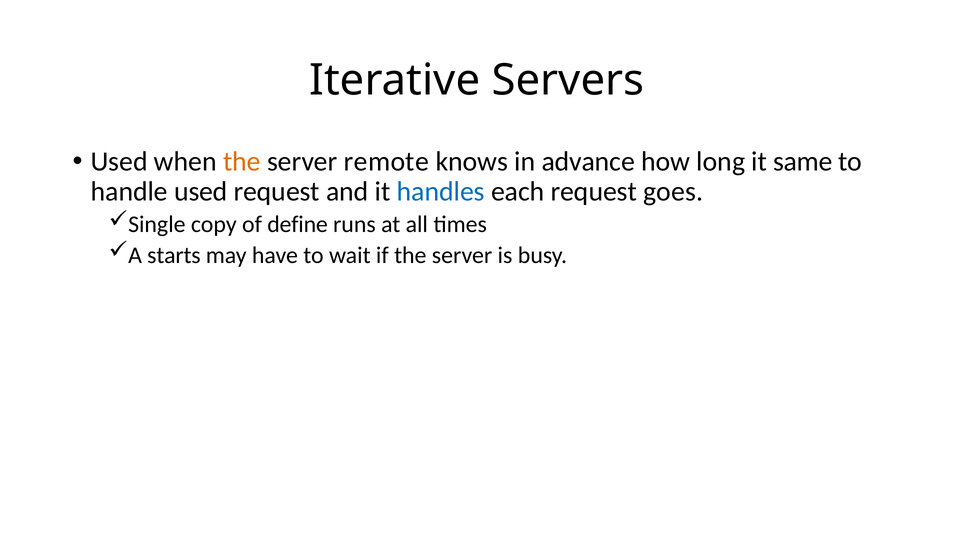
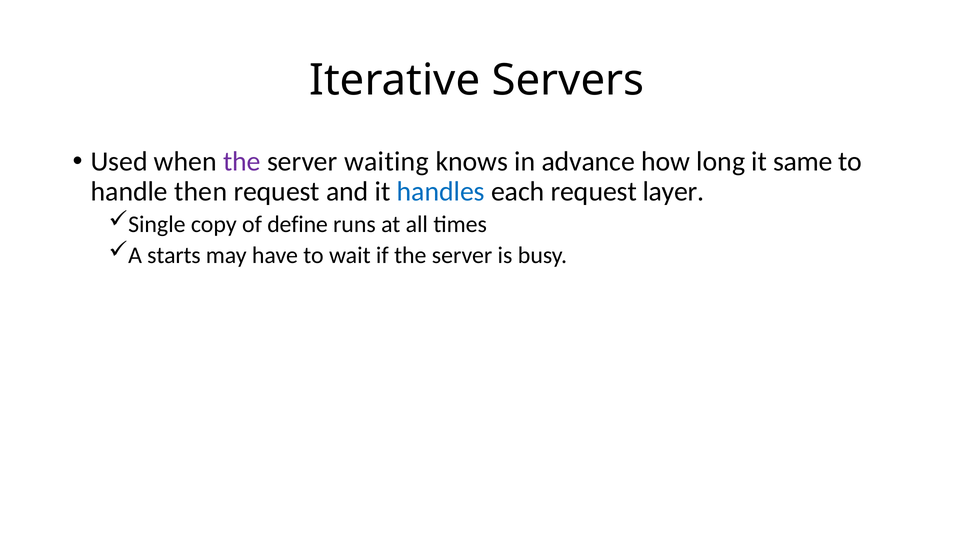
the colour: orange -> purple (242, 161)
remote: remote -> waiting (386, 161)
handle used: used -> then (201, 191)
goes: goes -> layer (673, 191)
